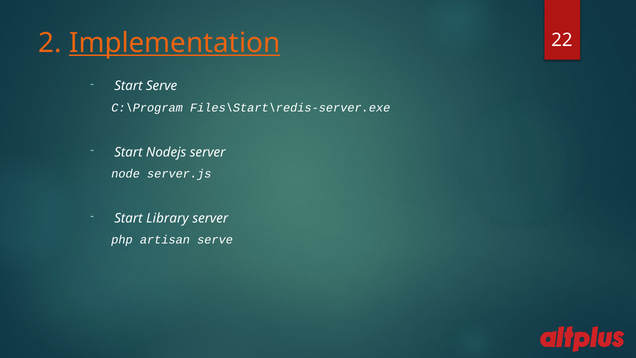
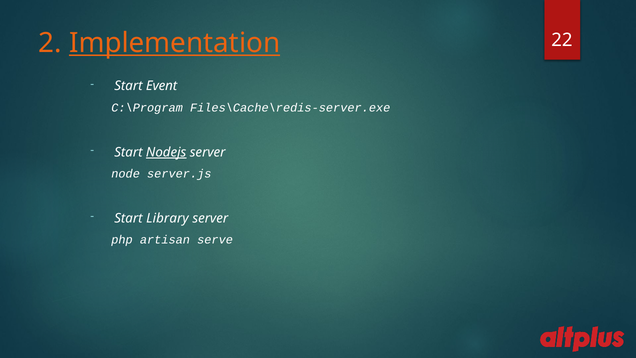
Start Serve: Serve -> Event (162, 86)
Files\Start\redis-server.exe: Files\Start\redis-server.exe -> Files\Cache\redis-server.exe (290, 108)
Nodejs underline: none -> present (166, 152)
